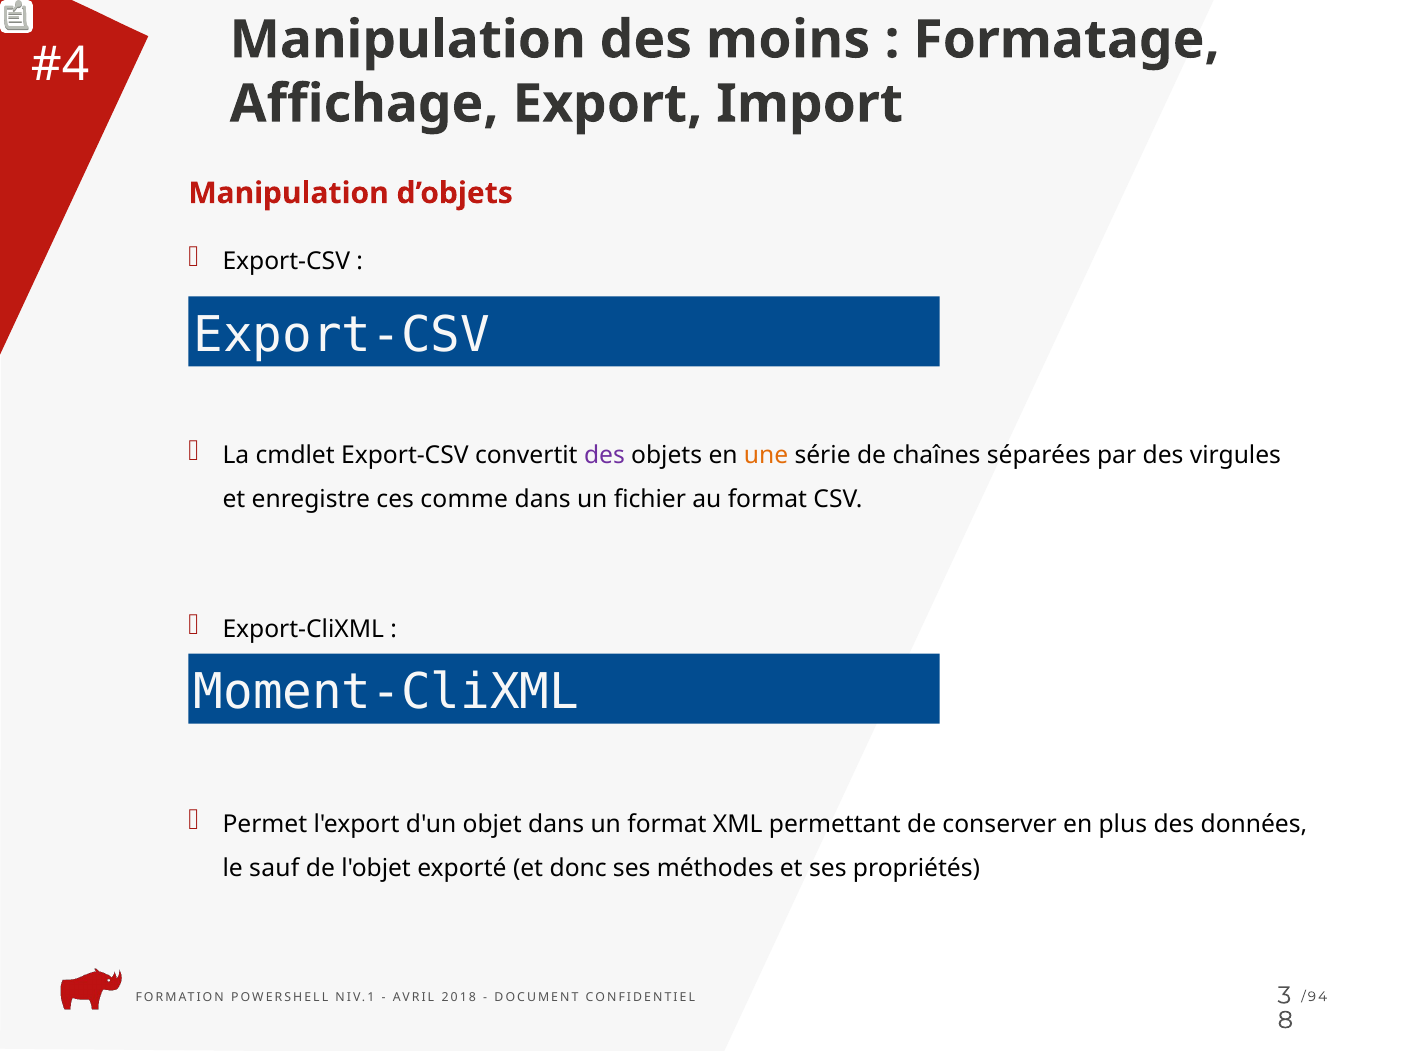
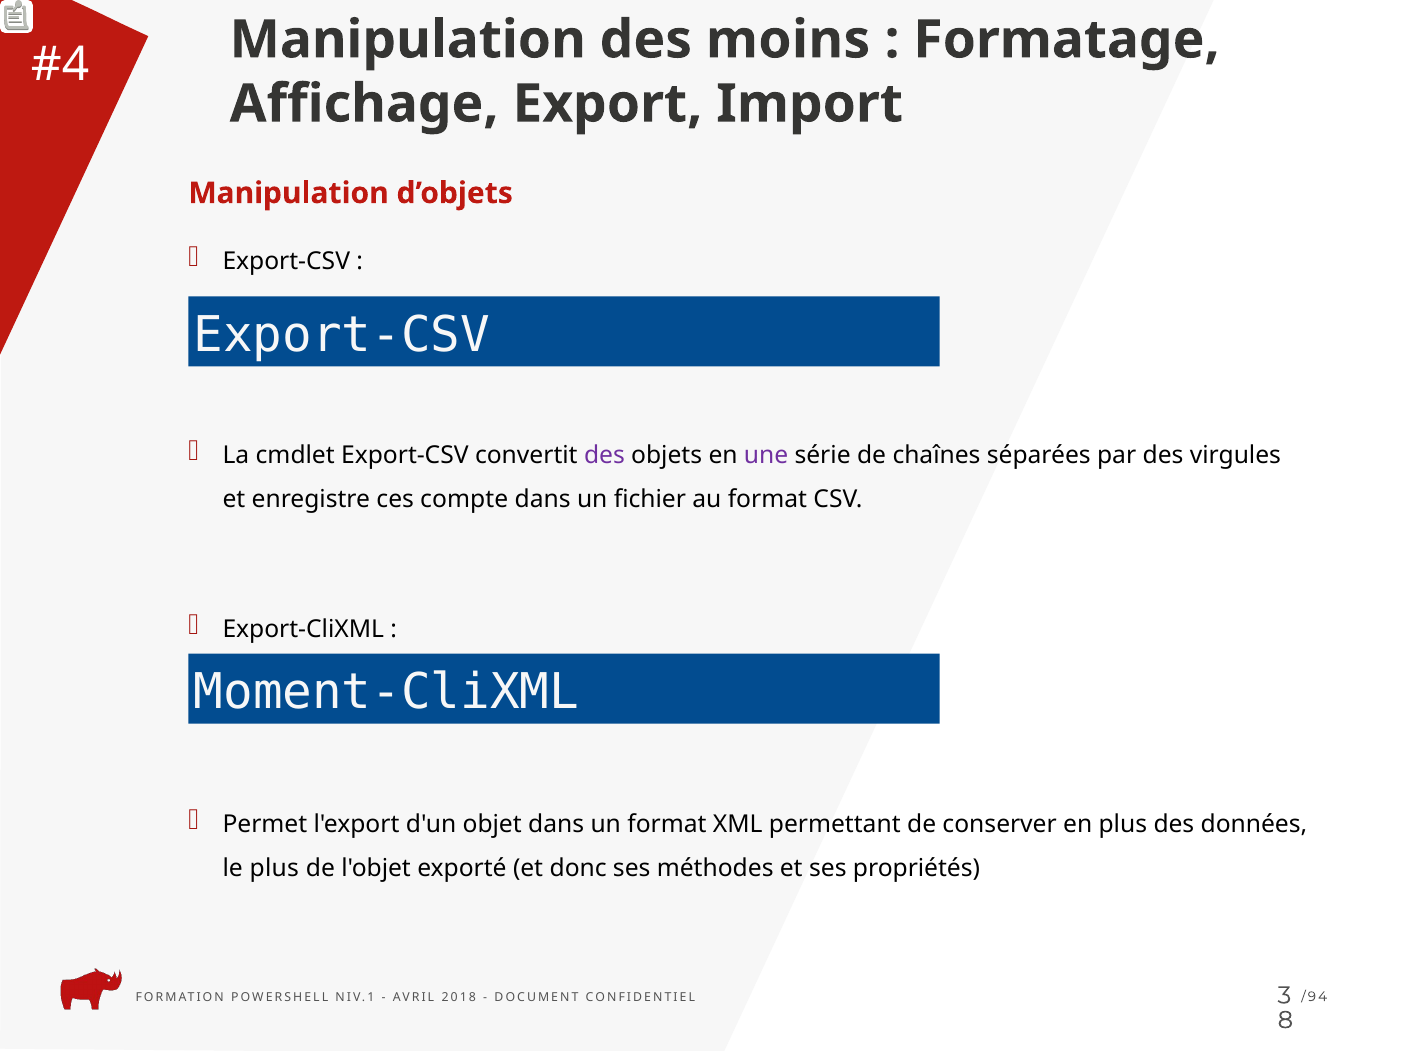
une colour: orange -> purple (766, 455)
comme: comme -> compte (464, 500)
le sauf: sauf -> plus (274, 868)
